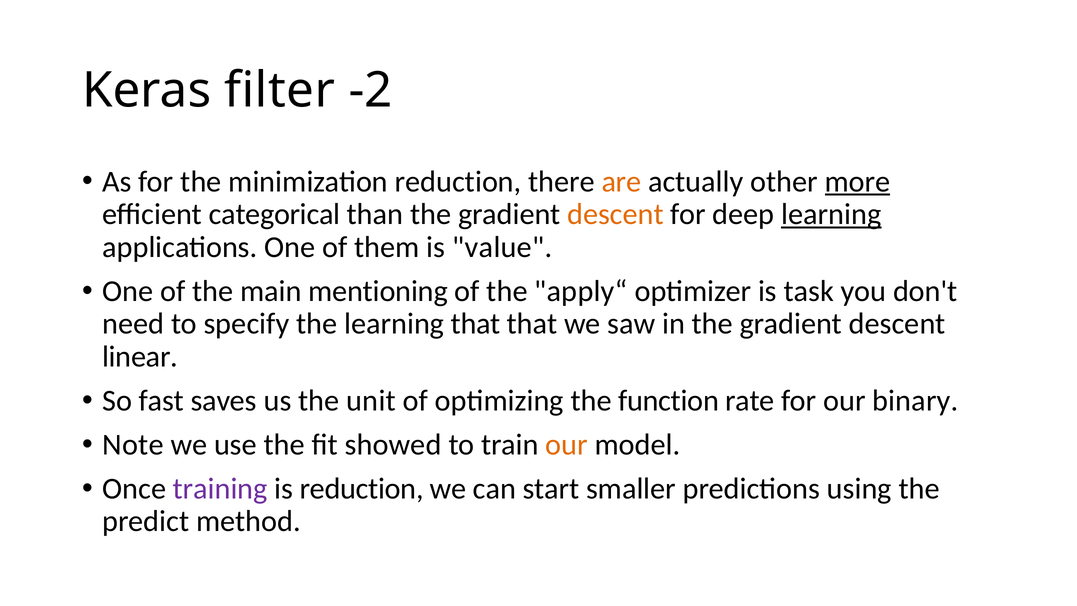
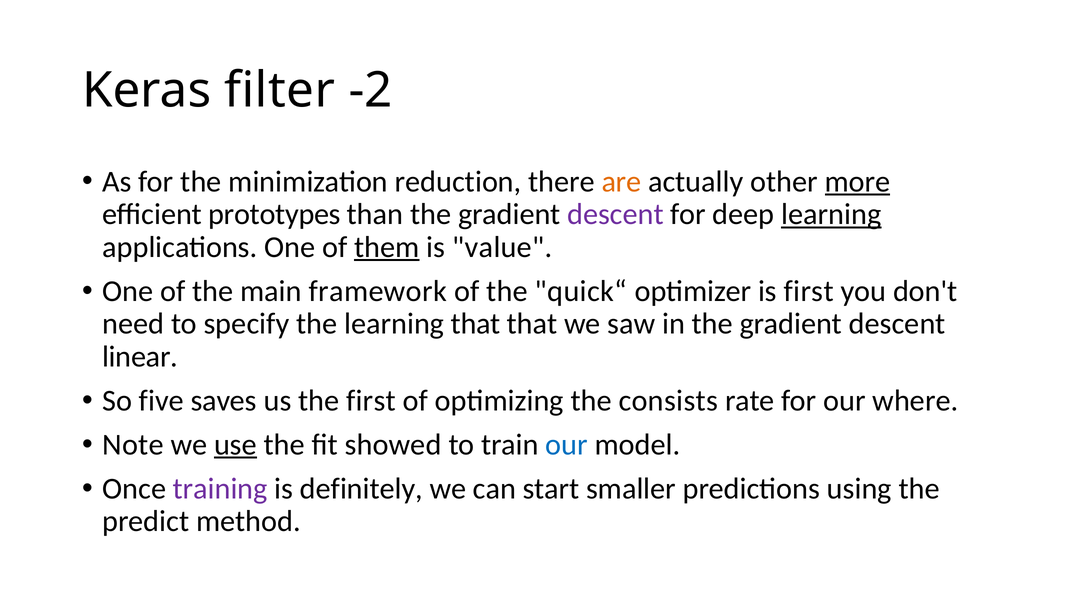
categorical: categorical -> prototypes (275, 214)
descent colour: orange -> purple (615, 214)
them underline: none -> present (387, 247)
mentioning: mentioning -> framework (378, 291)
apply“: apply“ -> quick“ (581, 291)
is task: task -> first (809, 291)
fast: fast -> five (161, 400)
the unit: unit -> first (371, 400)
function: function -> consists (668, 400)
binary: binary -> where (915, 400)
use underline: none -> present (235, 444)
our colour: orange -> blue (567, 444)
is reduction: reduction -> definitely (361, 488)
